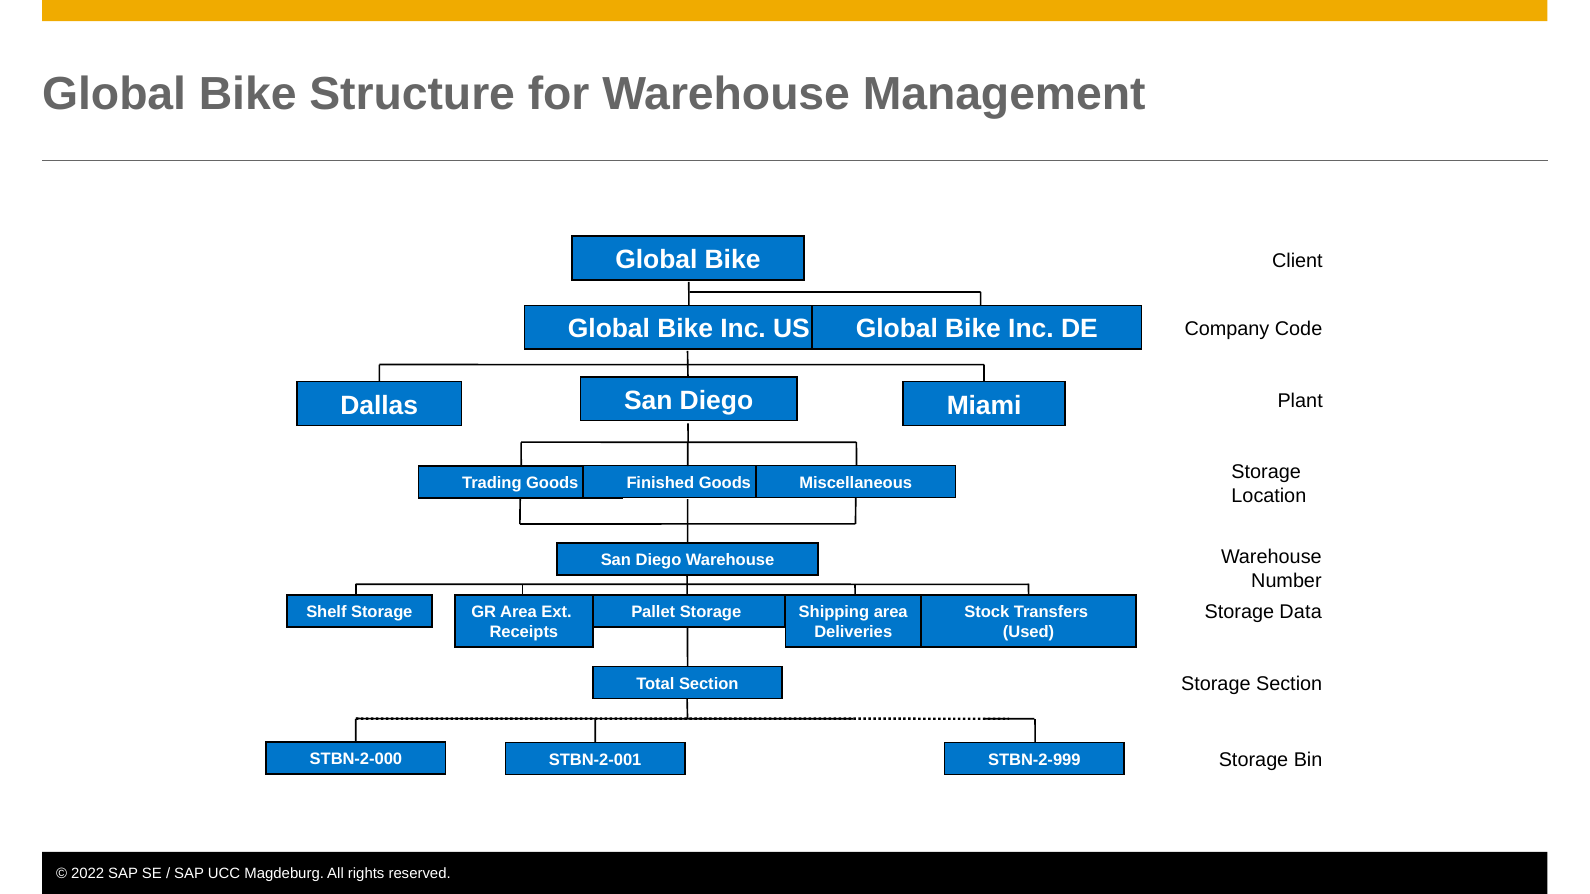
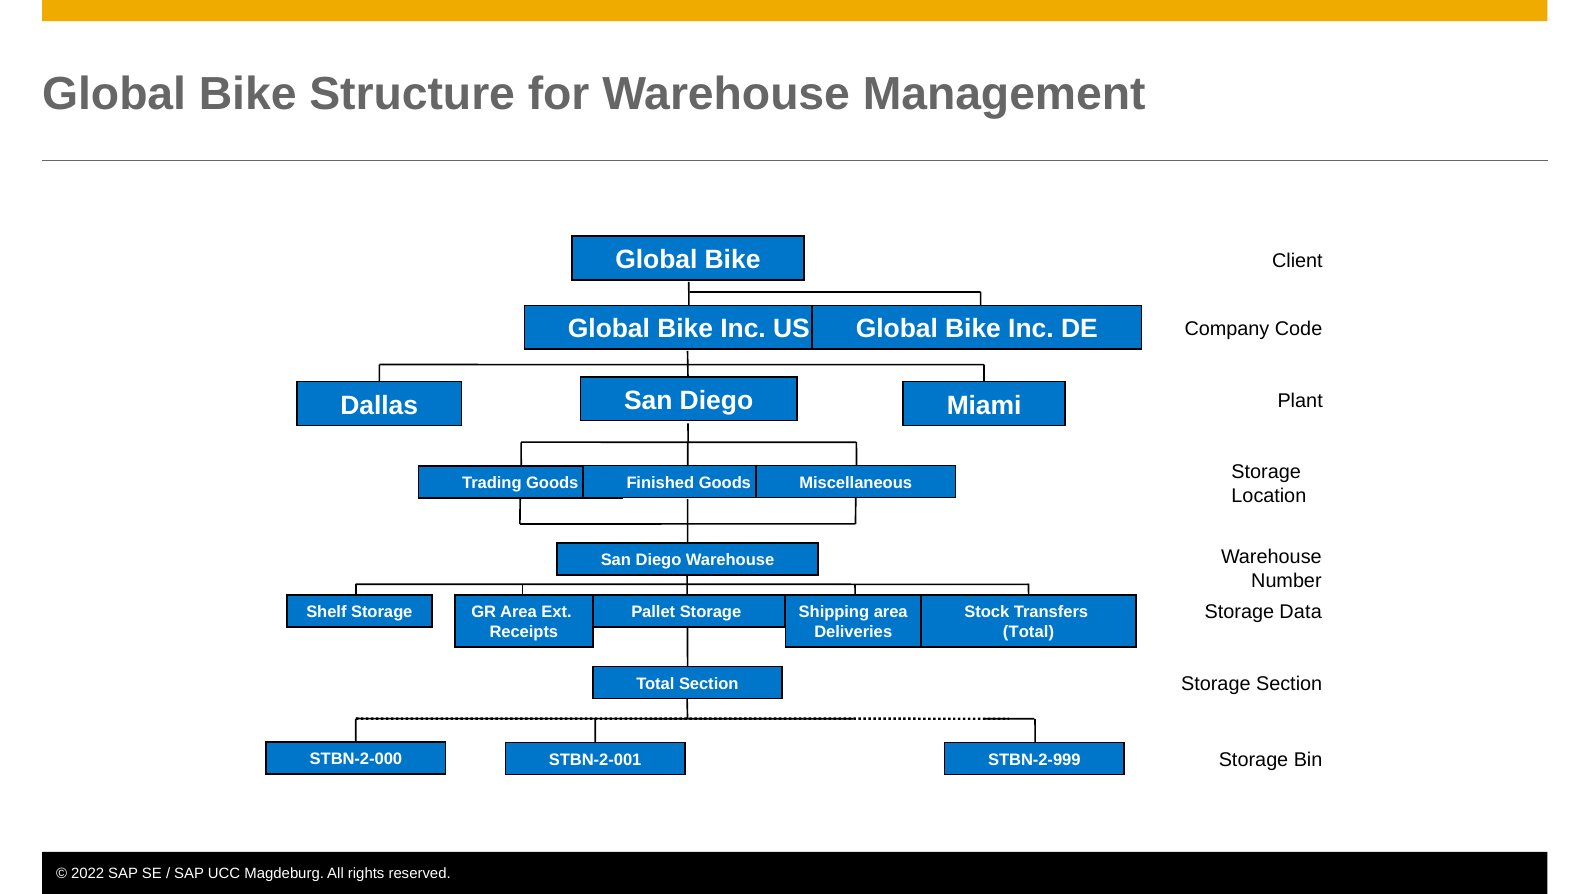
Used: Used -> Total (1029, 633)
